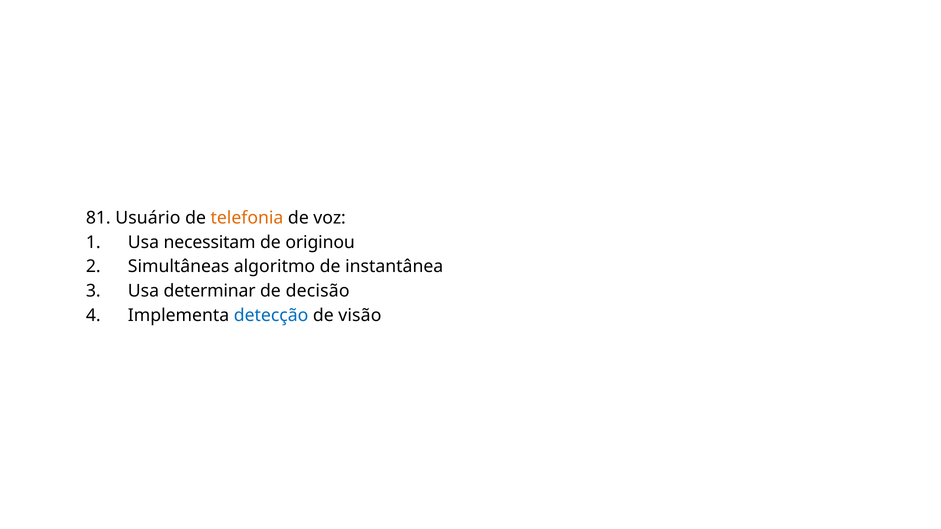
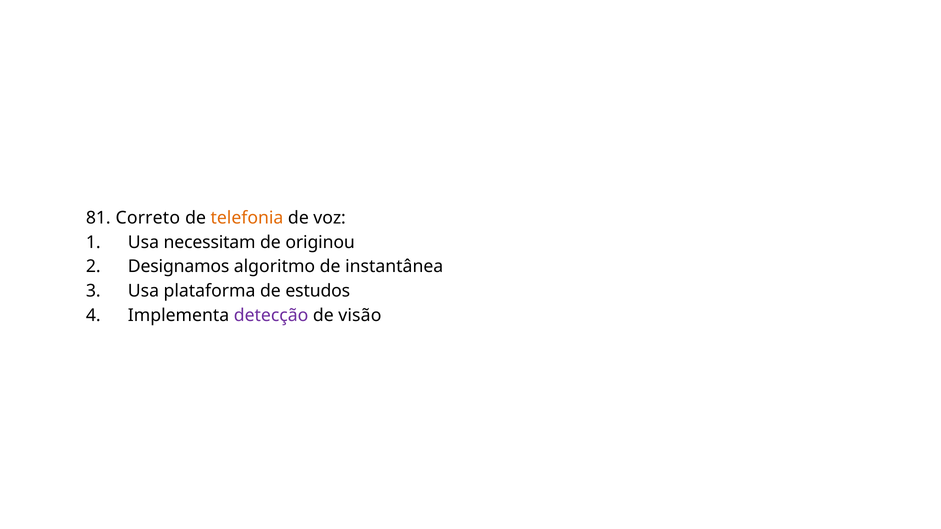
Usuário: Usuário -> Correto (148, 218)
Simultâneas: Simultâneas -> Designamos (179, 267)
determinar: determinar -> plataforma (210, 291)
decisão: decisão -> estudos (318, 291)
detecção colour: blue -> purple (271, 315)
